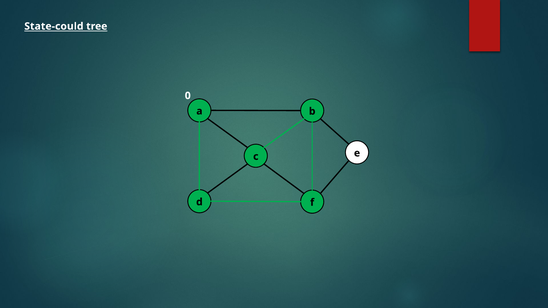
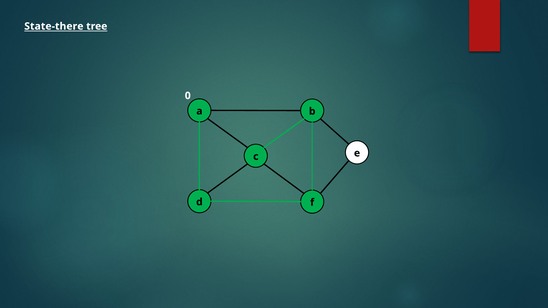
State-could: State-could -> State-there (54, 26)
